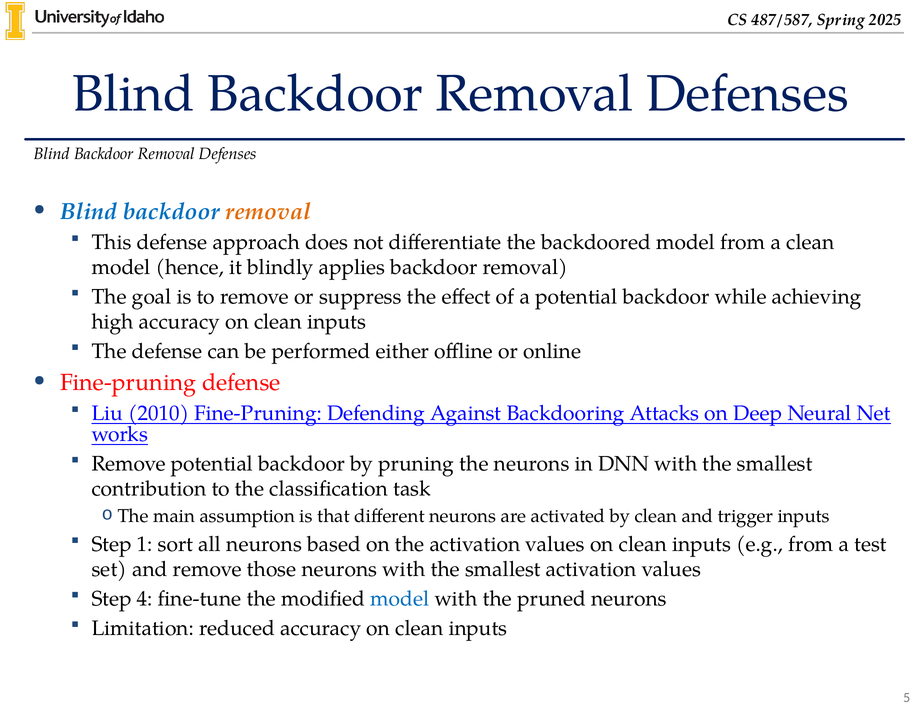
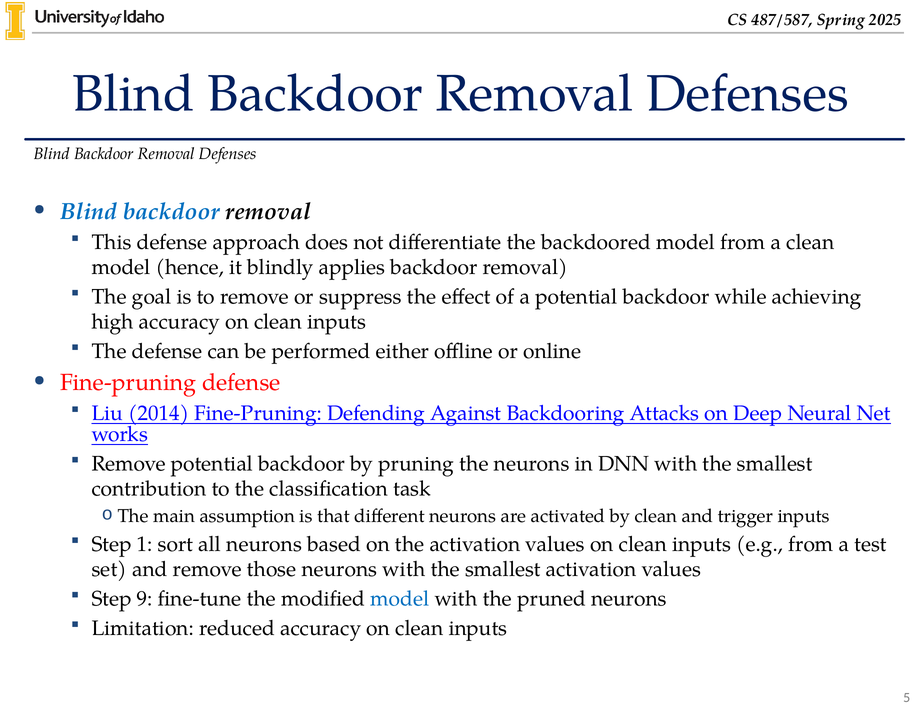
removal colour: orange -> black (268, 211)
2010: 2010 -> 2014 (159, 413)
4: 4 -> 9 (145, 598)
